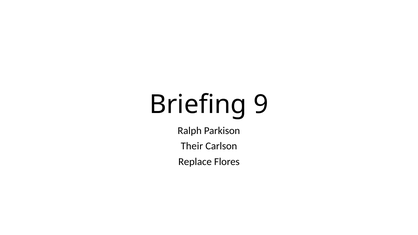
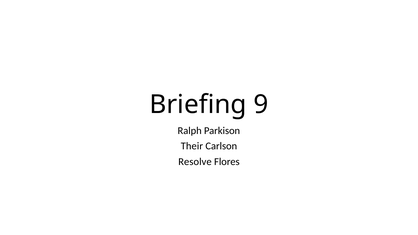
Replace: Replace -> Resolve (195, 162)
